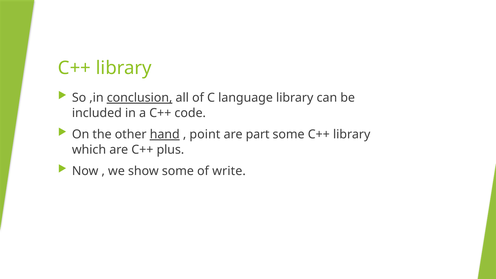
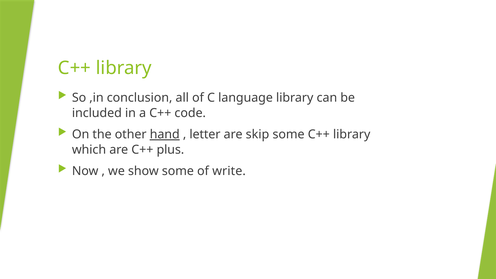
conclusion underline: present -> none (140, 98)
point: point -> letter (205, 135)
part: part -> skip (257, 135)
